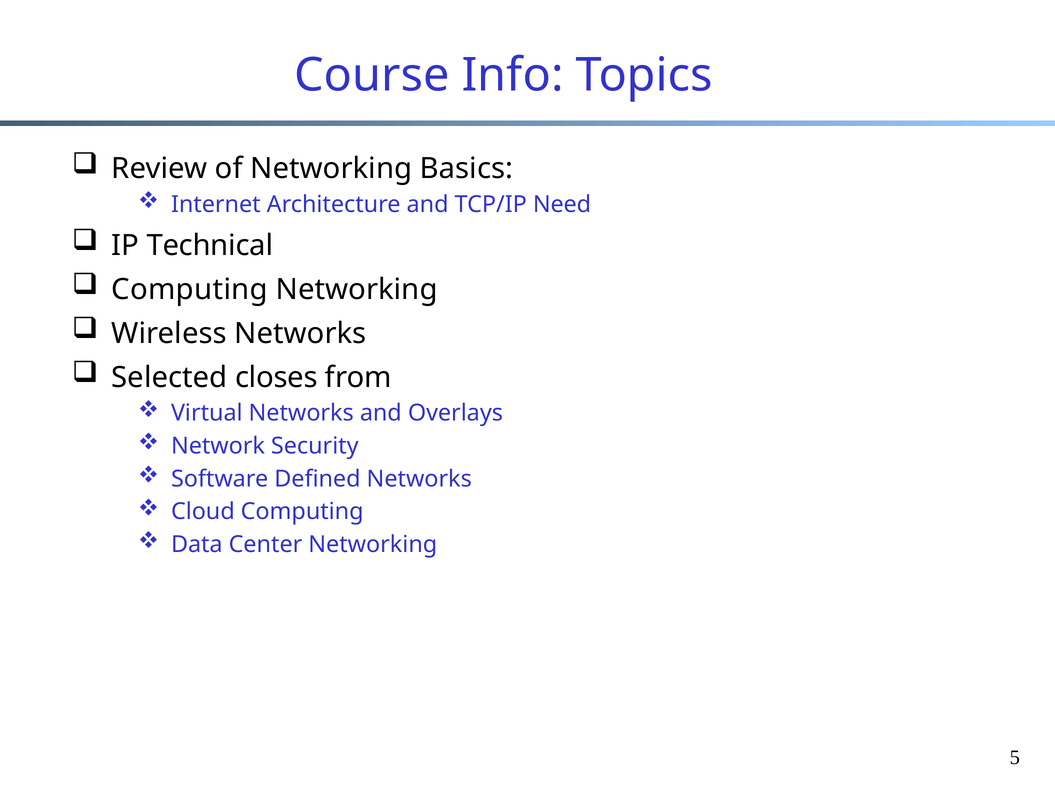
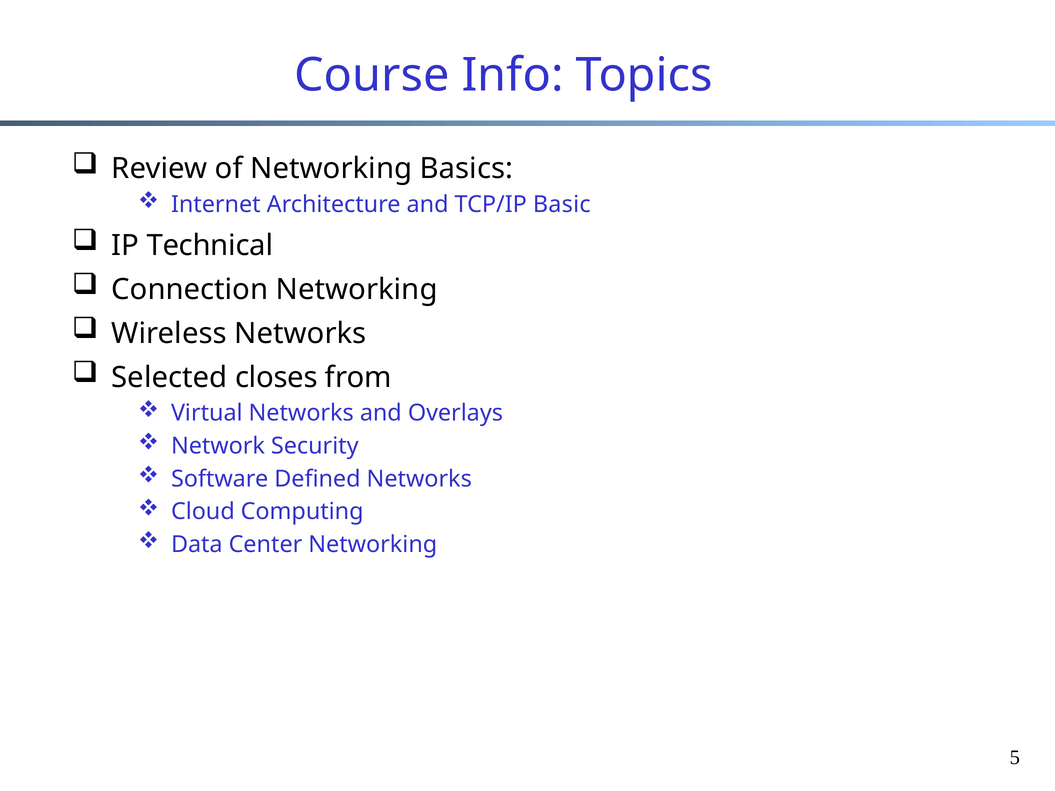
Need: Need -> Basic (562, 205)
Computing: Computing -> Connection (190, 290)
